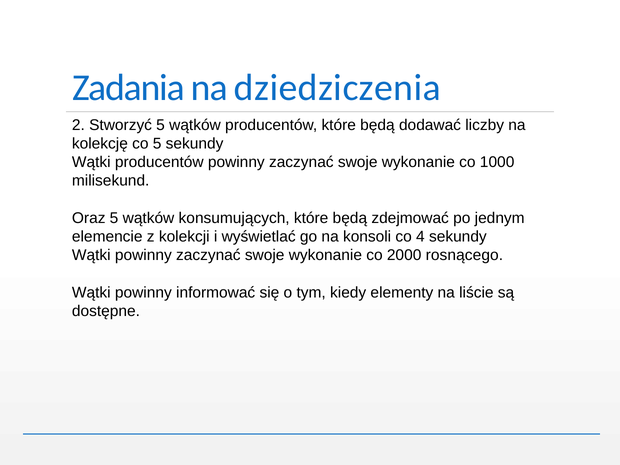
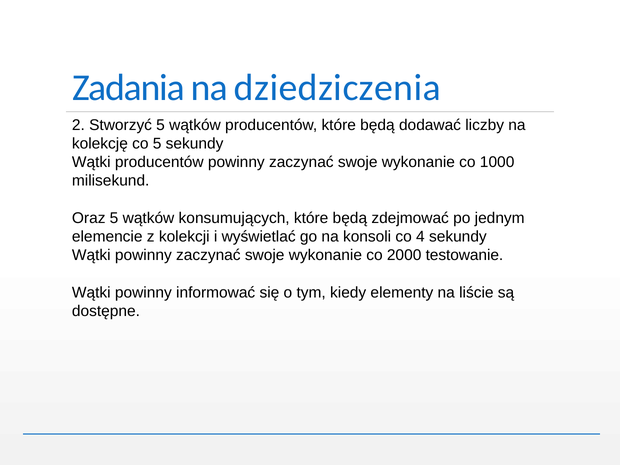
rosnącego: rosnącego -> testowanie (464, 255)
